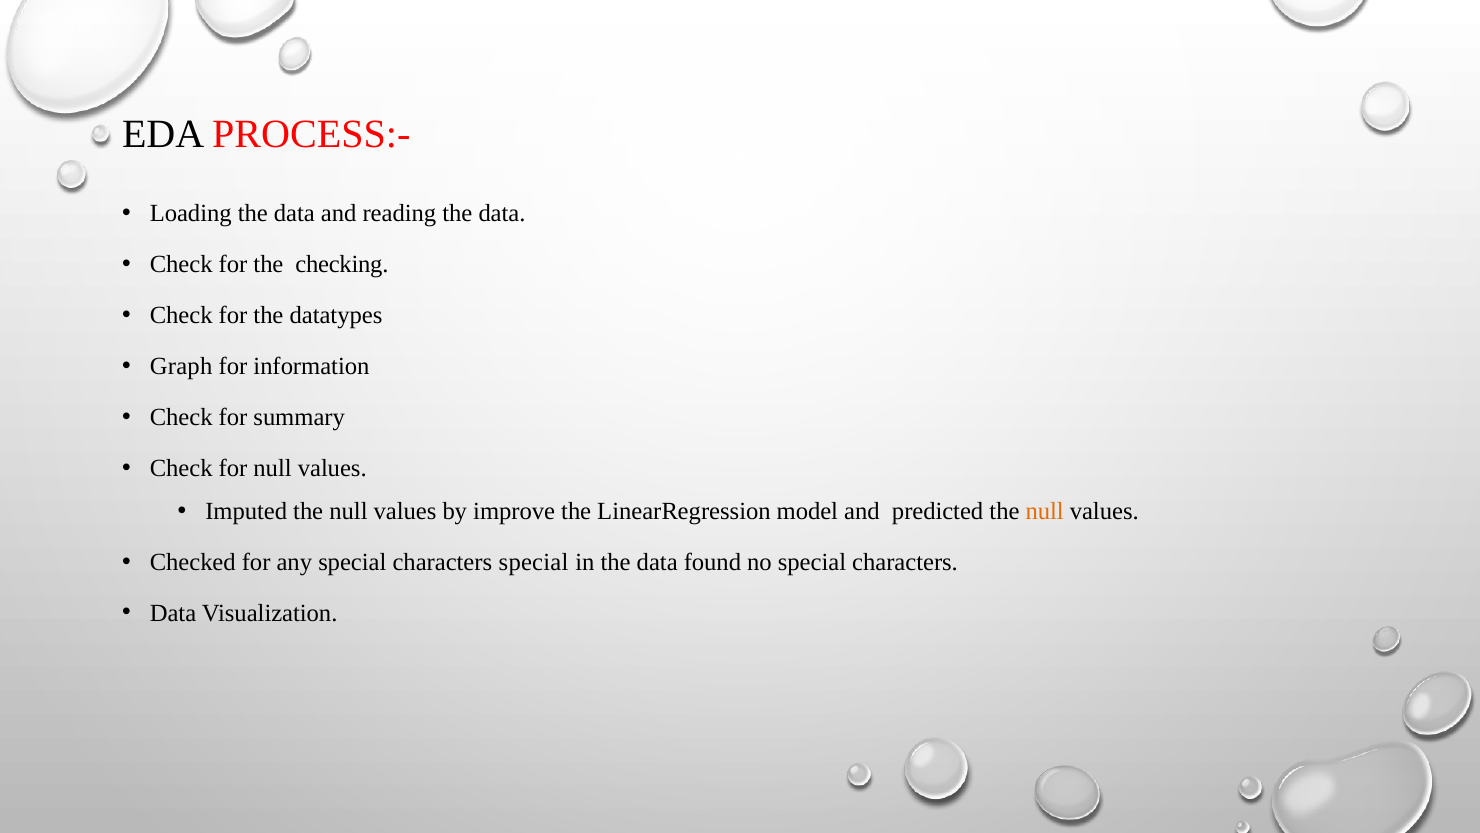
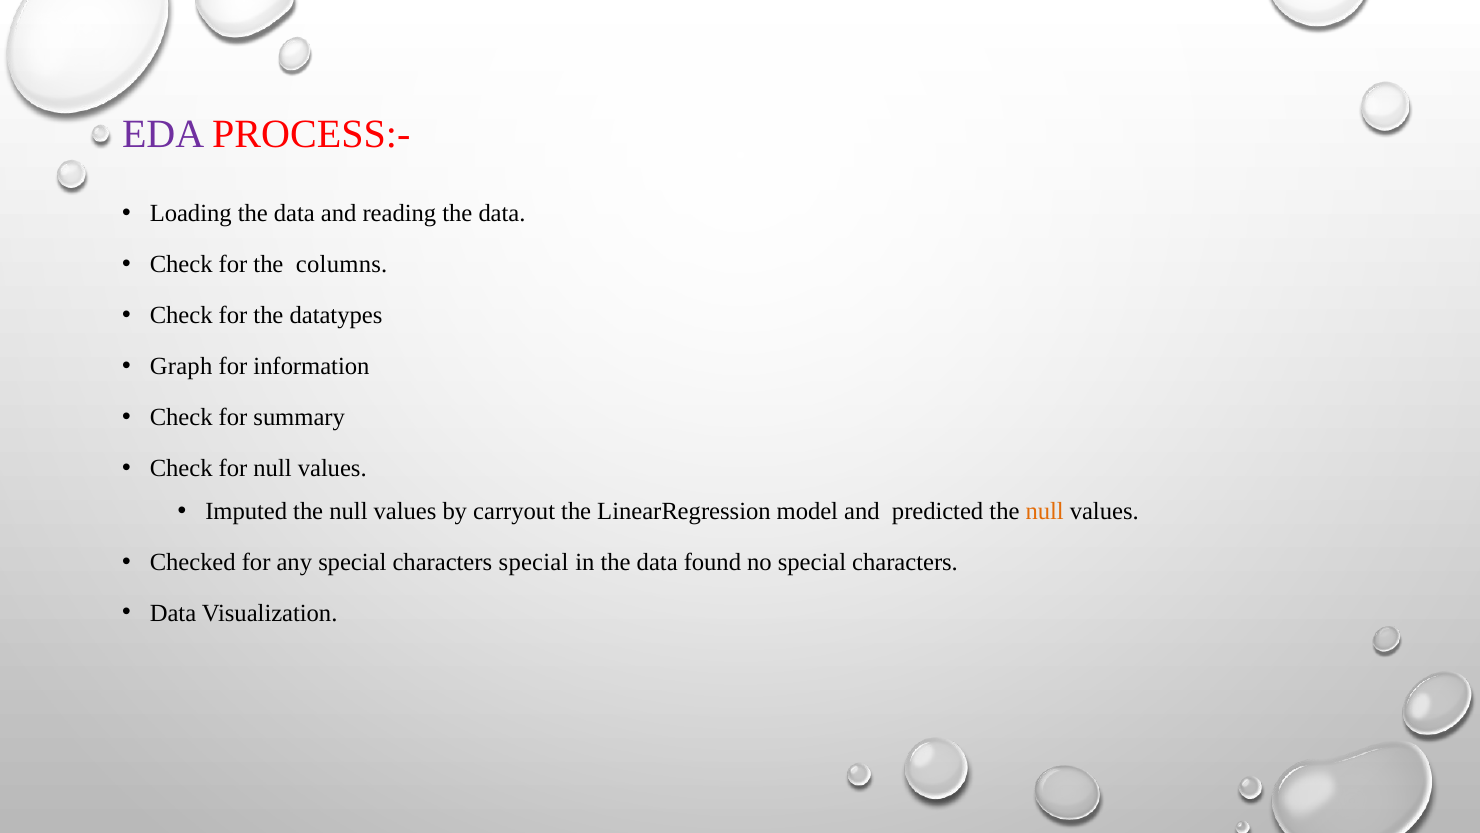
EDA colour: black -> purple (163, 135)
checking: checking -> columns (342, 265)
improve: improve -> carryout (514, 511)
